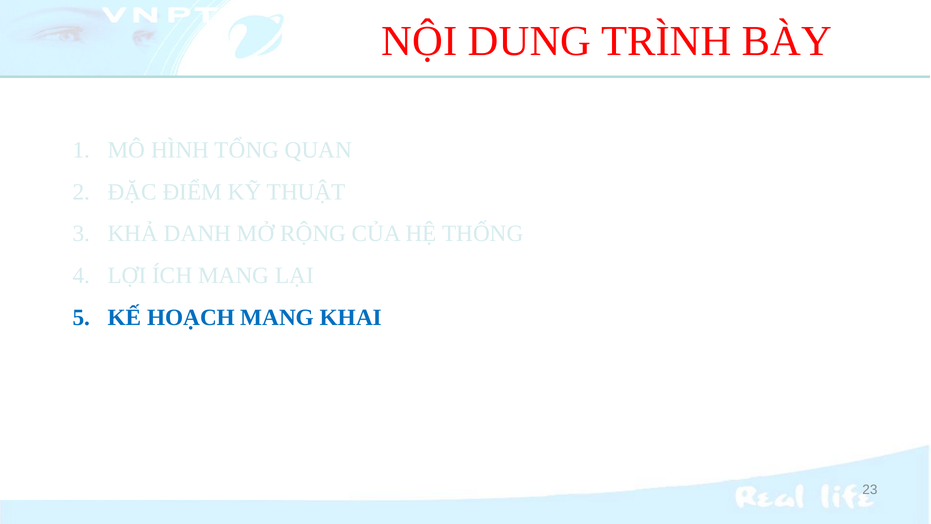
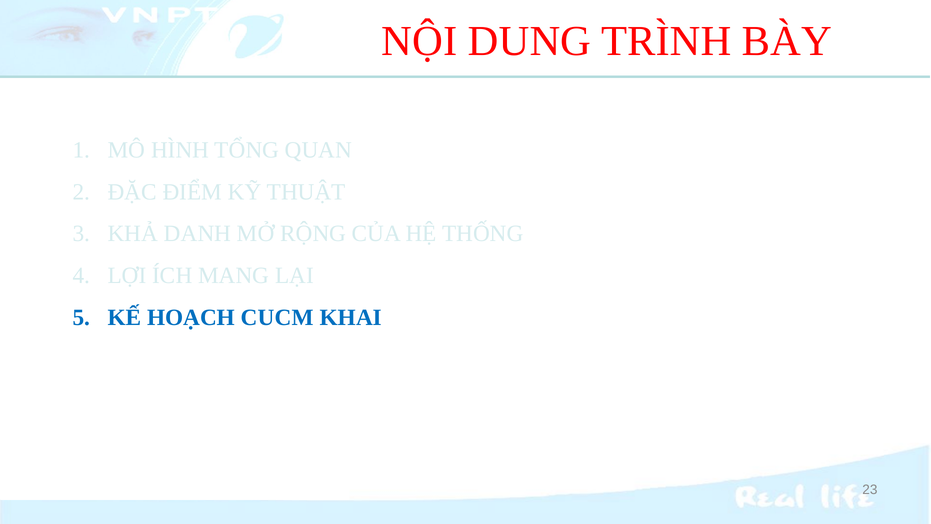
HOẠCH MANG: MANG -> CUCM (277, 317)
